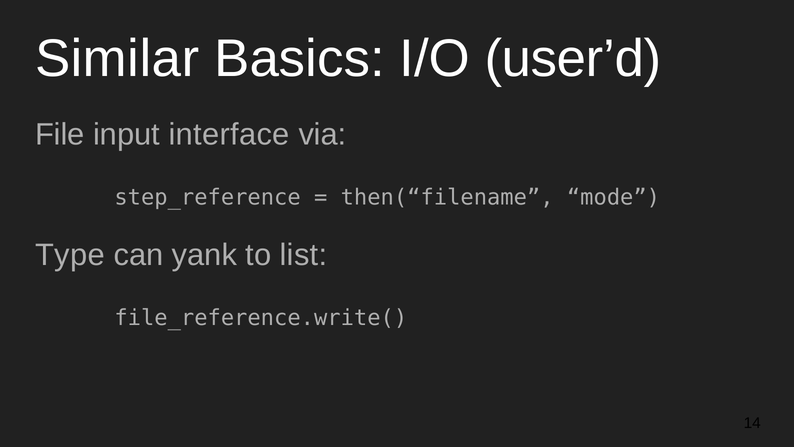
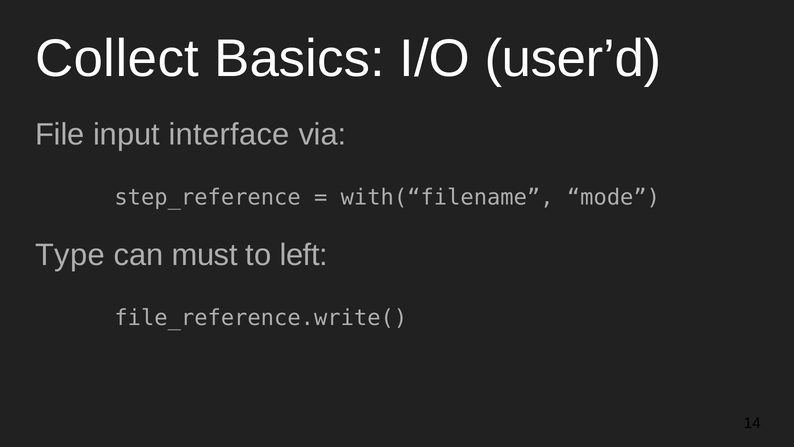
Similar: Similar -> Collect (117, 59)
then(“filename: then(“filename -> with(“filename (447, 197)
yank: yank -> must (205, 255)
list: list -> left (304, 255)
